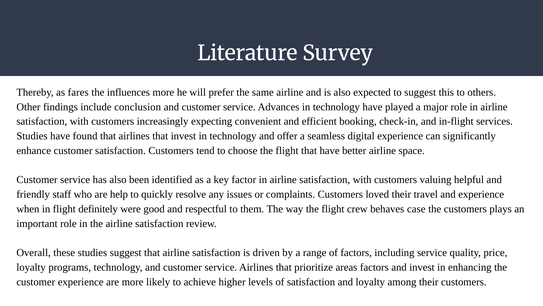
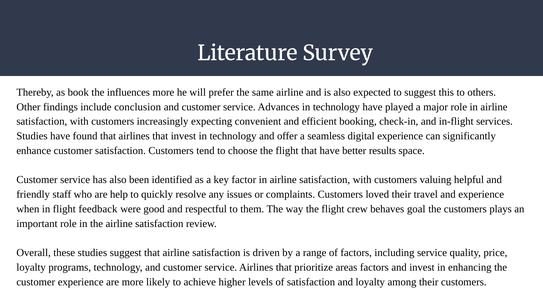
fares: fares -> book (78, 92)
better airline: airline -> results (382, 150)
definitely: definitely -> feedback (98, 209)
case: case -> goal (416, 209)
